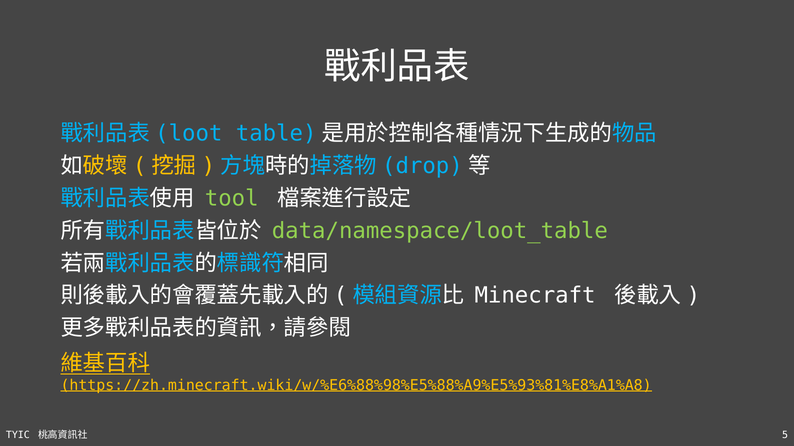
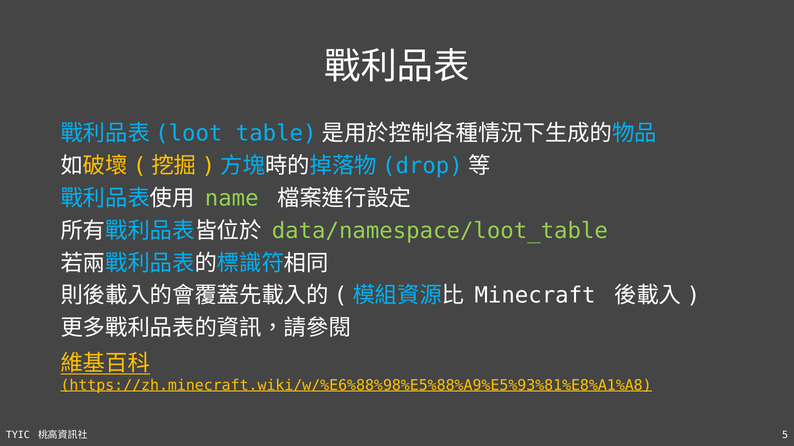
tool: tool -> name (232, 199)
